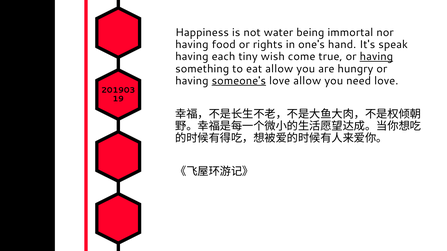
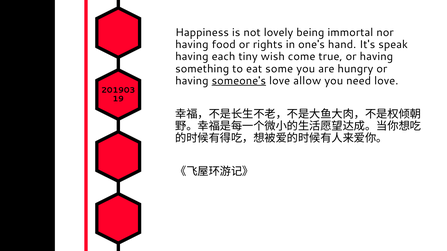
water: water -> lovely (278, 33)
having underline: present -> none (376, 57)
eat allow: allow -> some (279, 69)
